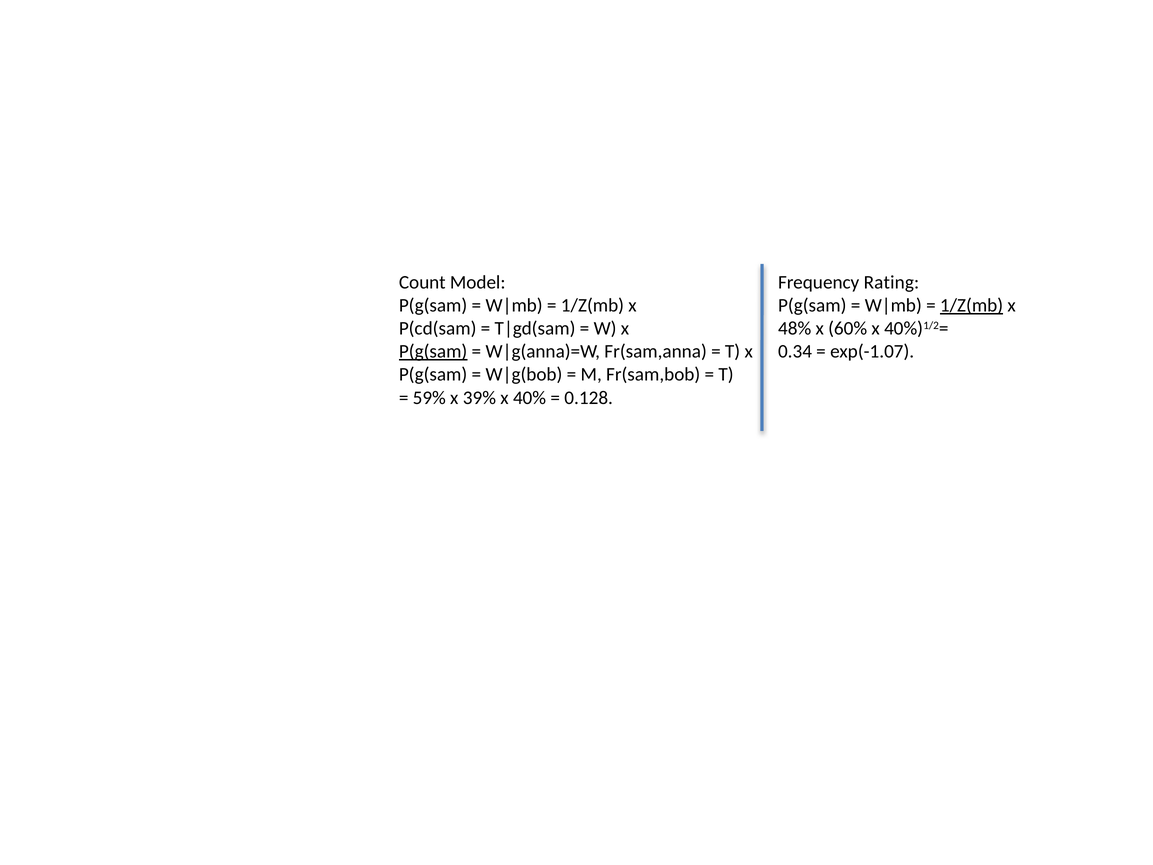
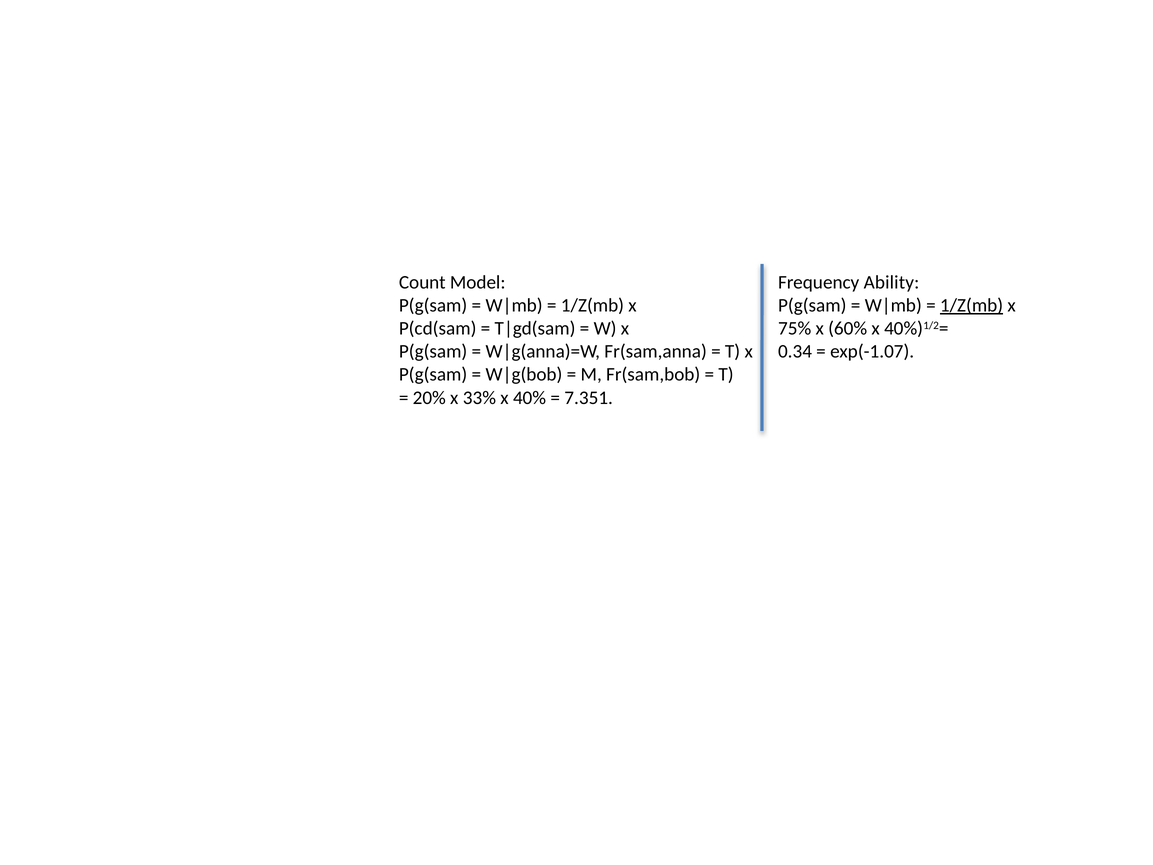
Rating: Rating -> Ability (891, 282)
48%: 48% -> 75% (795, 328)
P(g(sam underline: present -> none (433, 351)
59%: 59% -> 20% (429, 398)
39%: 39% -> 33% (479, 398)
0.128: 0.128 -> 7.351 (589, 398)
